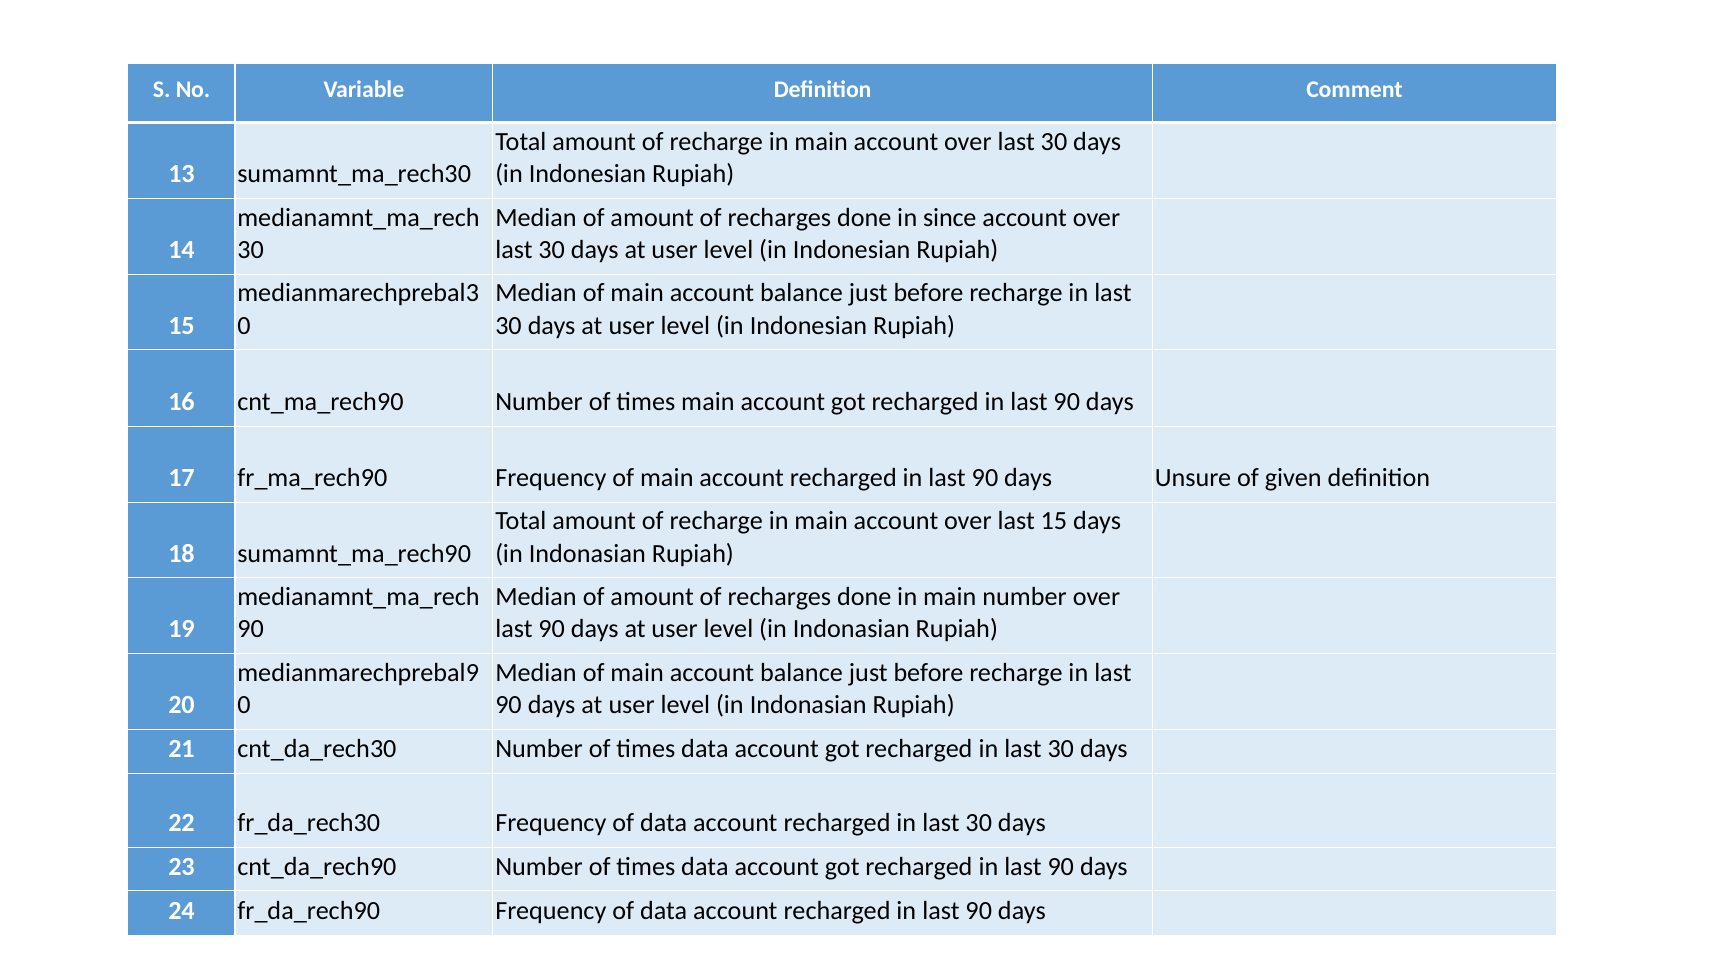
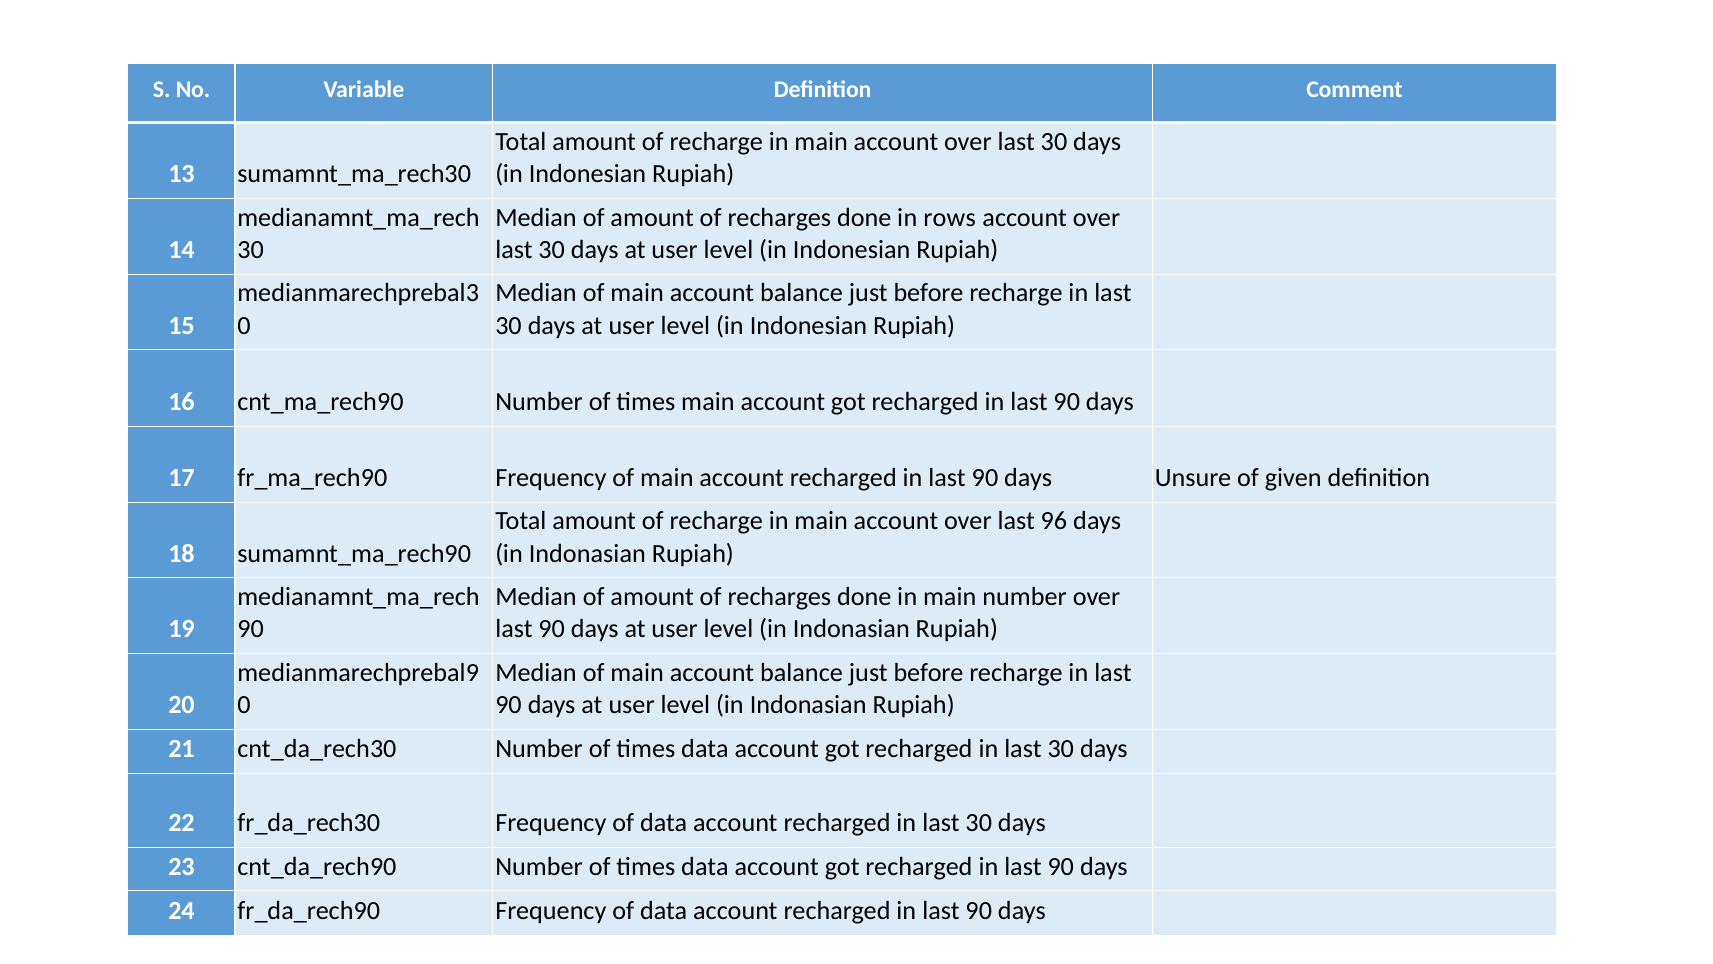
since: since -> rows (950, 218)
last 15: 15 -> 96 (1054, 521)
